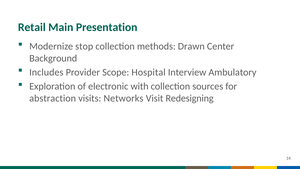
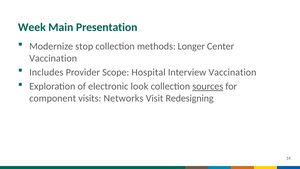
Retail: Retail -> Week (32, 27)
Drawn: Drawn -> Longer (191, 46)
Background: Background -> Vaccination (53, 58)
Interview Ambulatory: Ambulatory -> Vaccination (232, 72)
with: with -> look (139, 86)
sources underline: none -> present (208, 86)
abstraction: abstraction -> component (53, 98)
